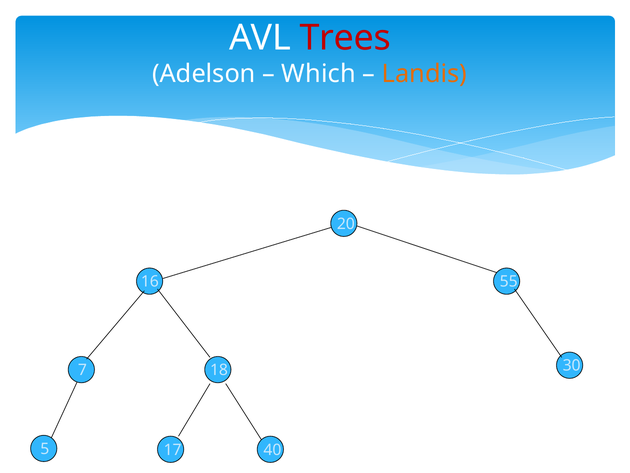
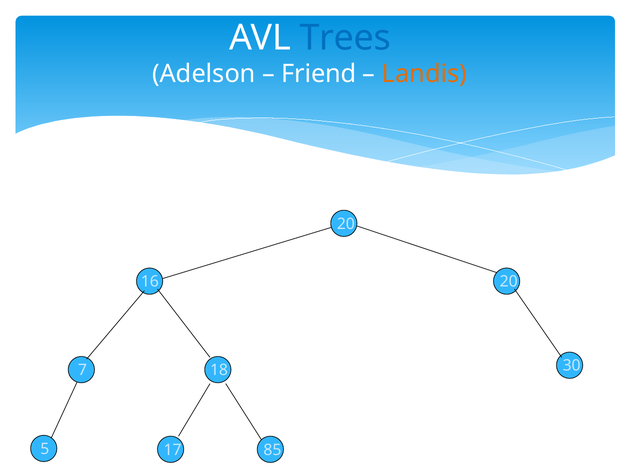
Trees colour: red -> blue (345, 38)
Which: Which -> Friend (319, 74)
16 55: 55 -> 20 (509, 281)
40: 40 -> 85 (272, 449)
